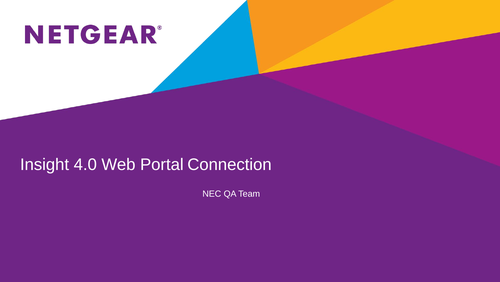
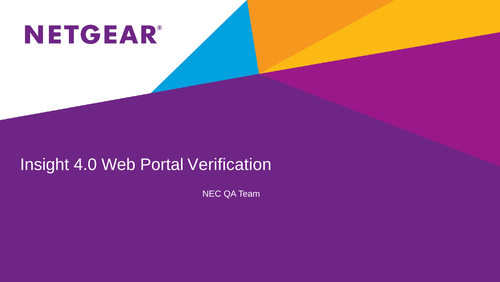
Connection: Connection -> Verification (229, 164)
